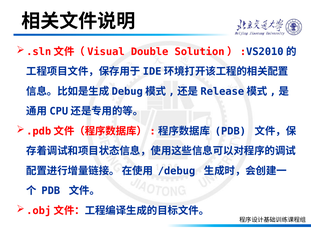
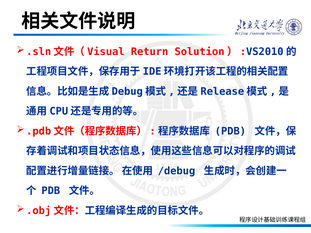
Double: Double -> Return (150, 52)
